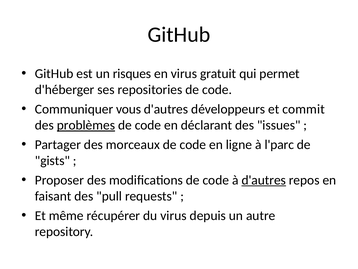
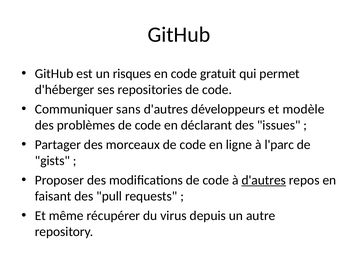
en virus: virus -> code (184, 73)
vous: vous -> sans (128, 109)
commit: commit -> modèle (304, 109)
problèmes underline: present -> none (86, 125)
